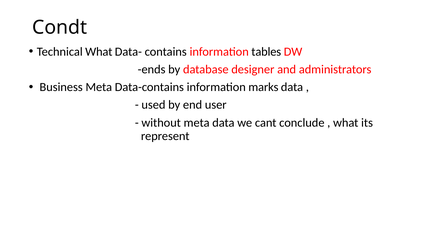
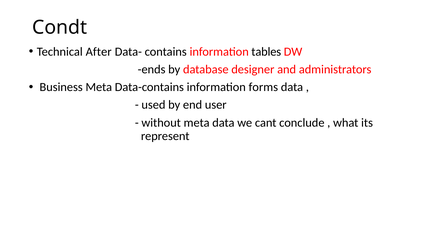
Technical What: What -> After (99, 52)
marks: marks -> forms (263, 87)
